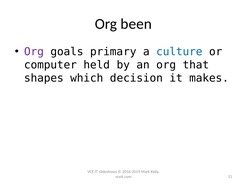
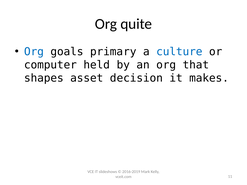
been: been -> quite (136, 24)
Org colour: purple -> blue (34, 52)
which: which -> asset (87, 78)
